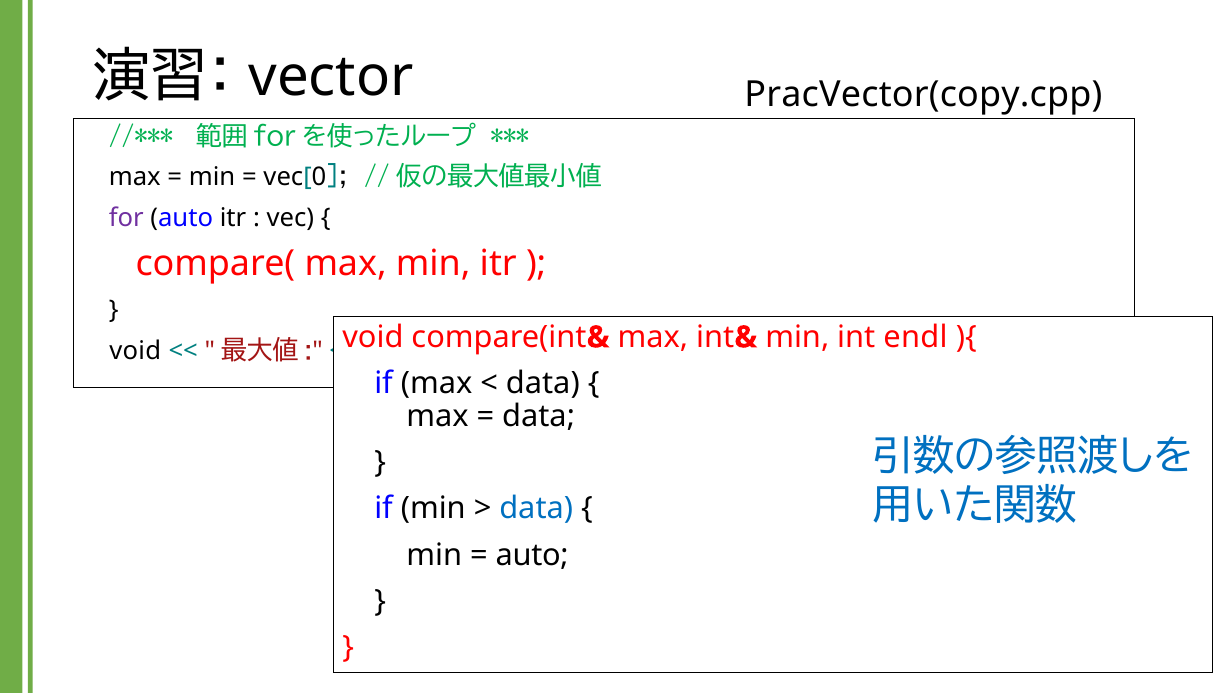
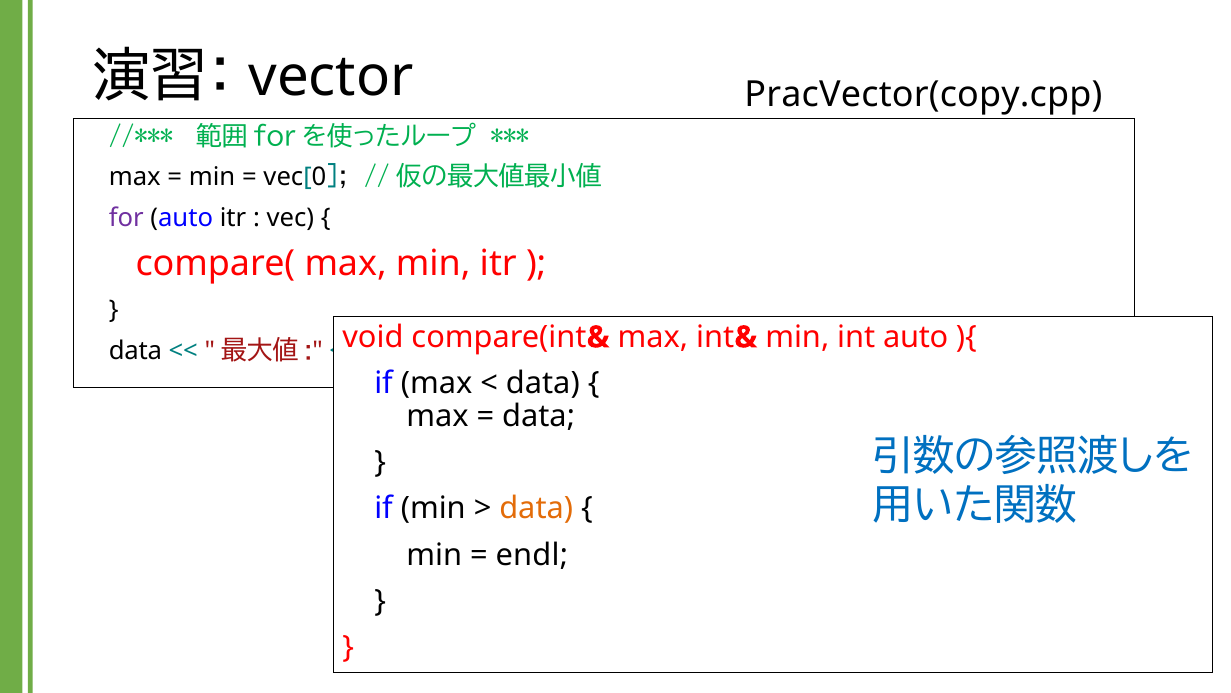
int endl: endl -> auto (916, 337)
void: void -> data (135, 350)
data colour: blue -> orange (536, 508)
auto: auto -> endl (532, 554)
